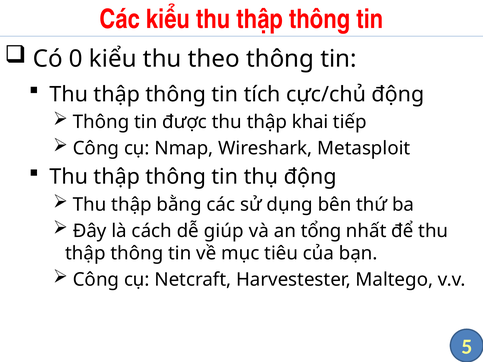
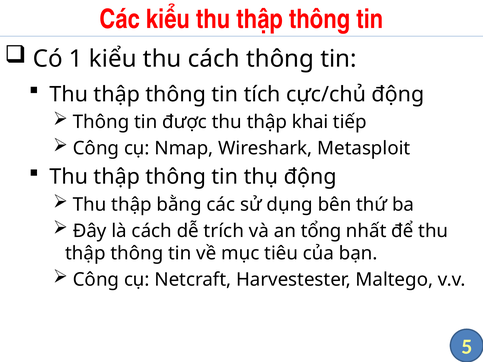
0: 0 -> 1 (76, 59)
thu theo: theo -> cách (214, 59)
giúp: giúp -> trích (224, 231)
